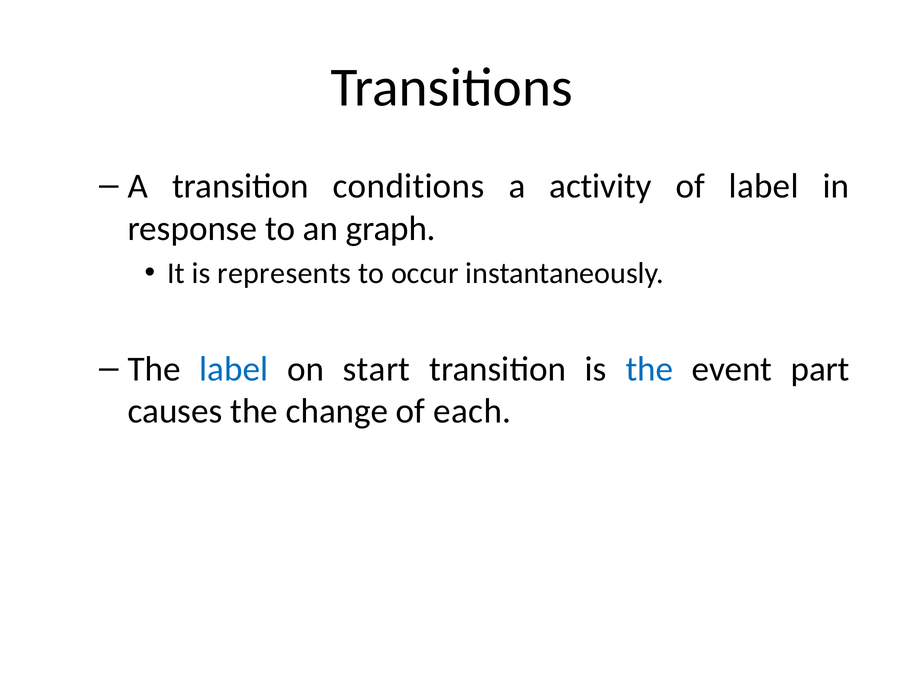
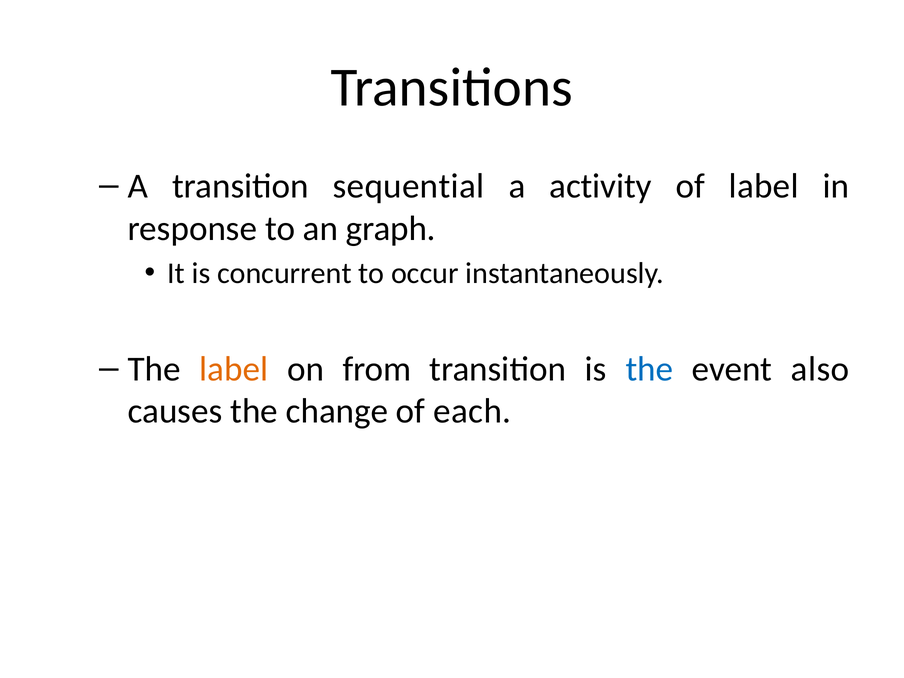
conditions: conditions -> sequential (409, 186)
represents: represents -> concurrent (284, 273)
label colour: blue -> orange (234, 369)
start: start -> from (377, 369)
part: part -> also (820, 369)
